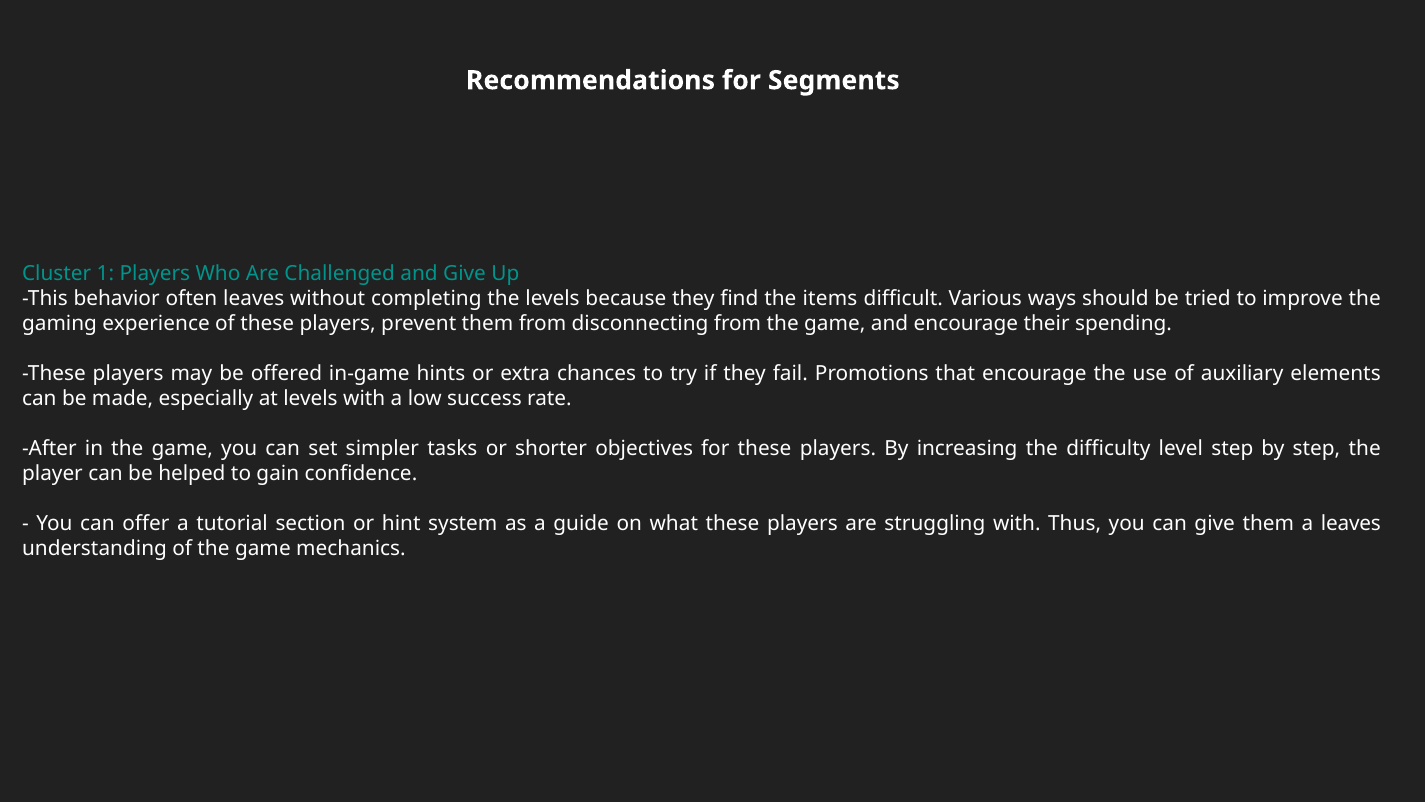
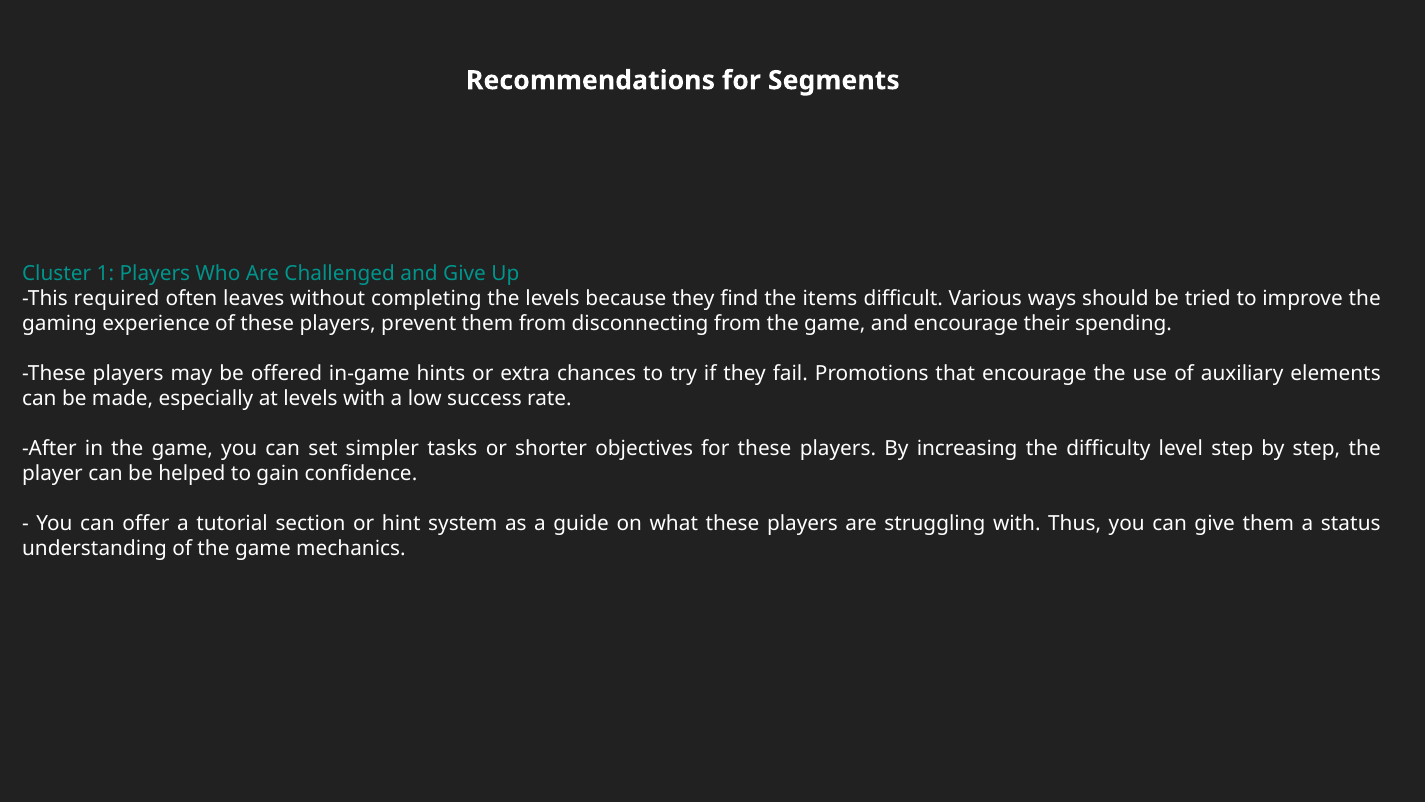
behavior: behavior -> required (117, 299)
a leaves: leaves -> status (1351, 523)
